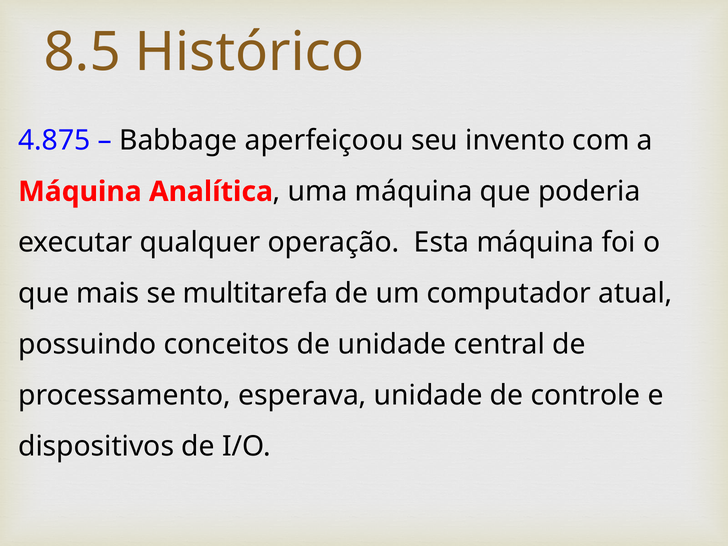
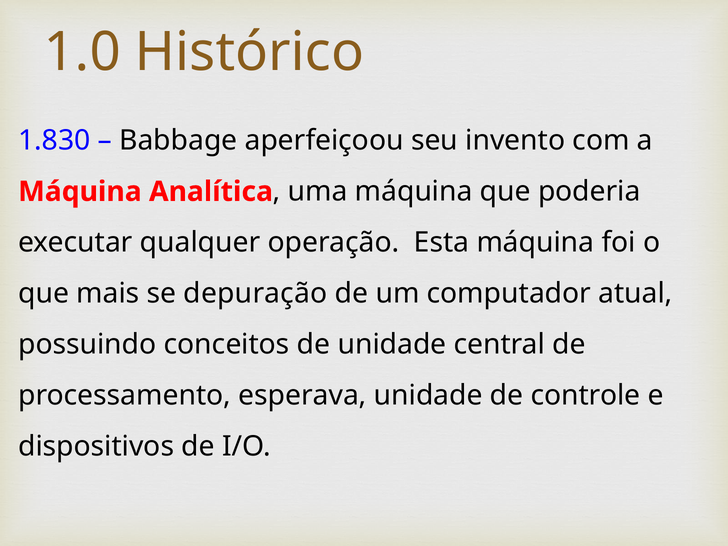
8.5: 8.5 -> 1.0 (82, 52)
4.875: 4.875 -> 1.830 (54, 141)
multitarefa: multitarefa -> depuração (255, 294)
